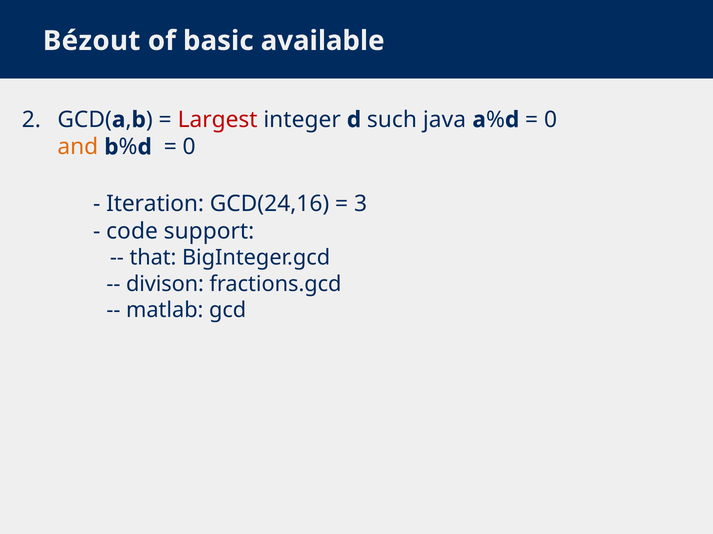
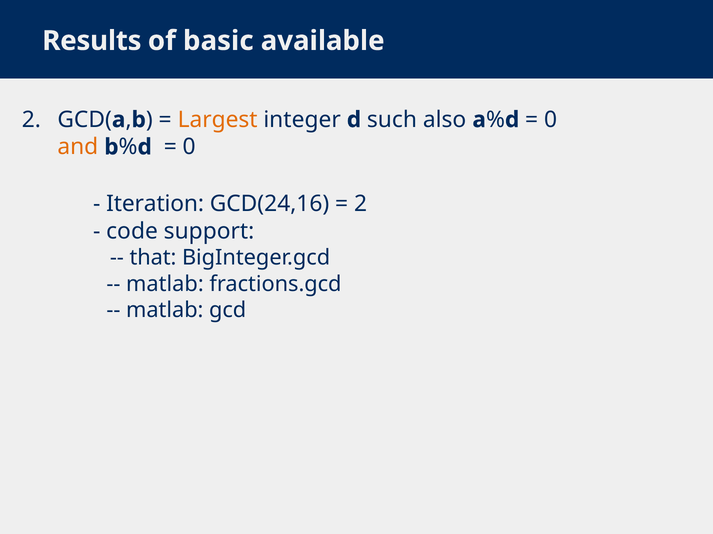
Bézout: Bézout -> Results (92, 41)
Largest colour: red -> orange (218, 120)
java: java -> also (445, 120)
3: 3 -> 2 (361, 204)
divison: divison -> matlab (165, 284)
